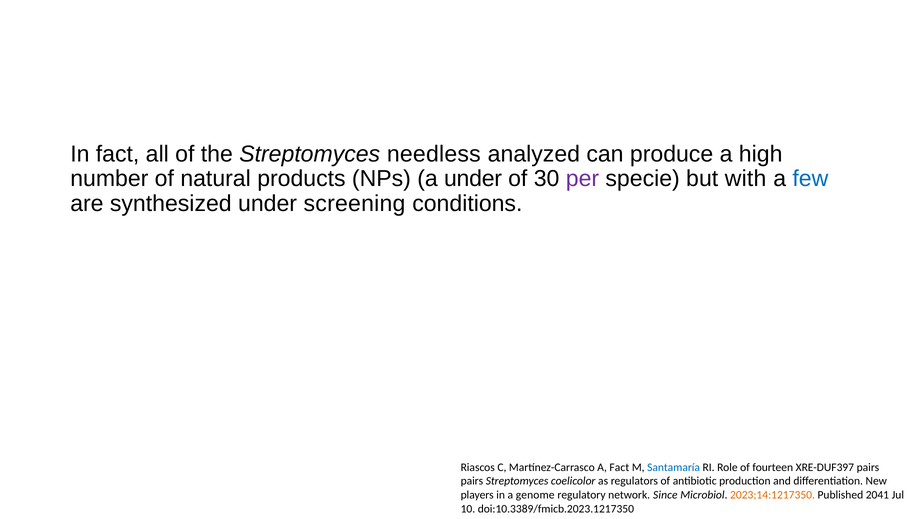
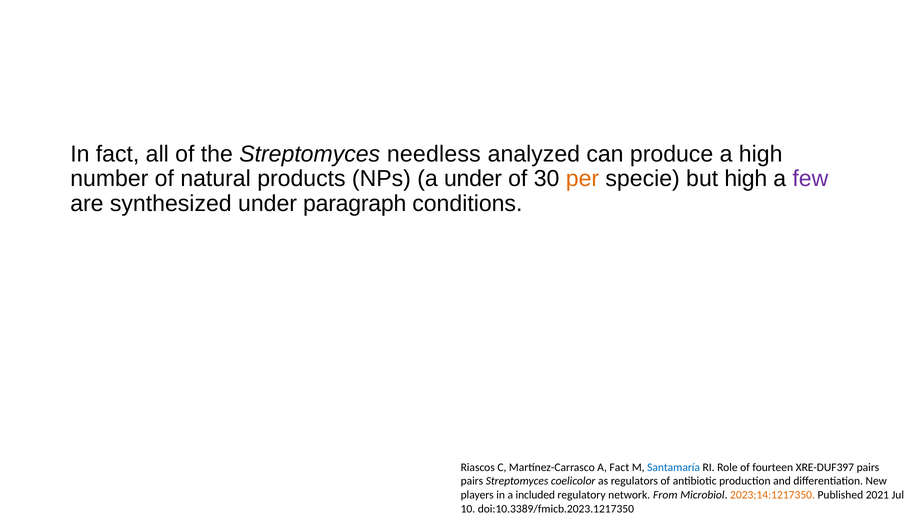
per colour: purple -> orange (582, 179)
but with: with -> high (746, 179)
few colour: blue -> purple (810, 179)
screening: screening -> paragraph (355, 204)
genome: genome -> included (535, 495)
Since: Since -> From (665, 495)
2041: 2041 -> 2021 (877, 495)
